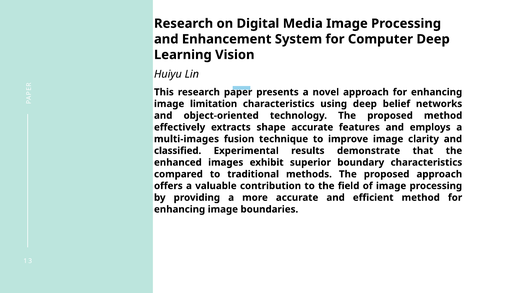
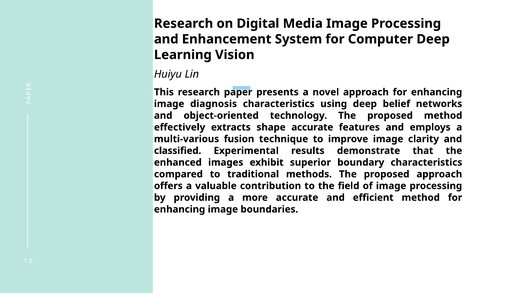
limitation: limitation -> diagnosis (214, 104)
multi-images: multi-images -> multi-various (187, 139)
